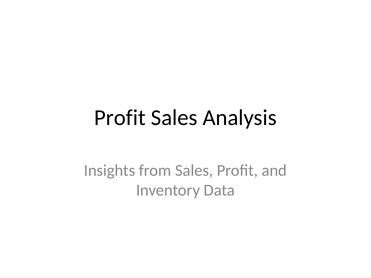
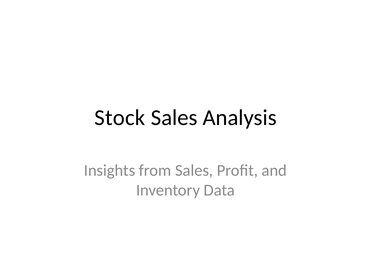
Profit: Profit -> Stock (120, 118)
